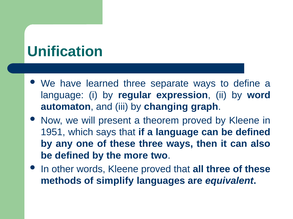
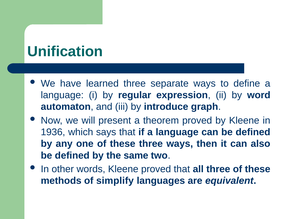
changing: changing -> introduce (166, 107)
1951: 1951 -> 1936 (53, 133)
more: more -> same (136, 156)
